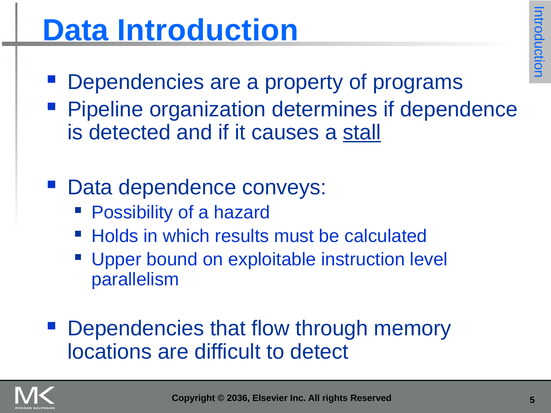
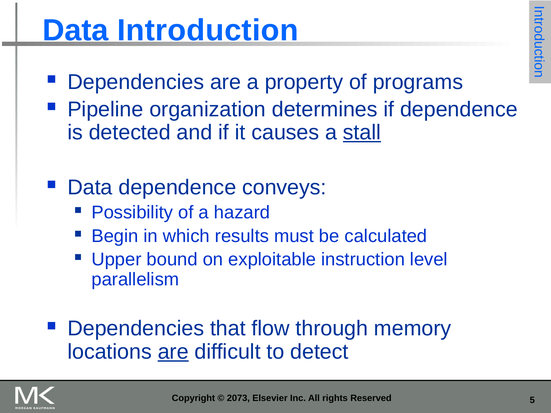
Holds: Holds -> Begin (115, 236)
are underline: none -> present (173, 352)
2036: 2036 -> 2073 (238, 399)
